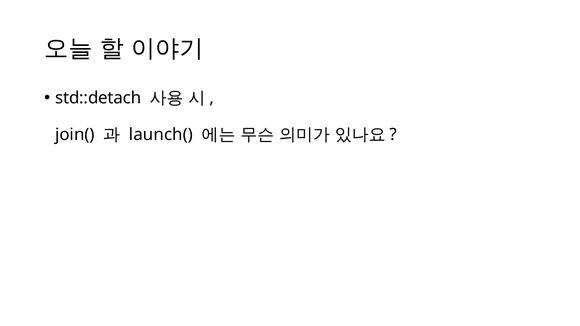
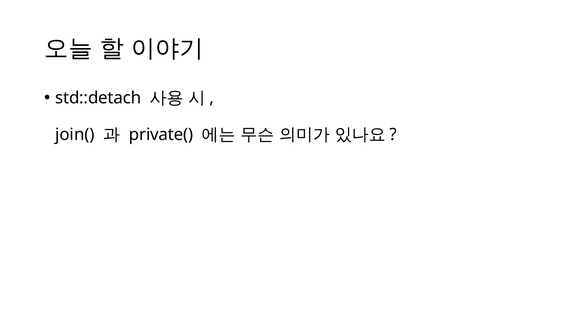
launch(: launch( -> private( (161, 135)
